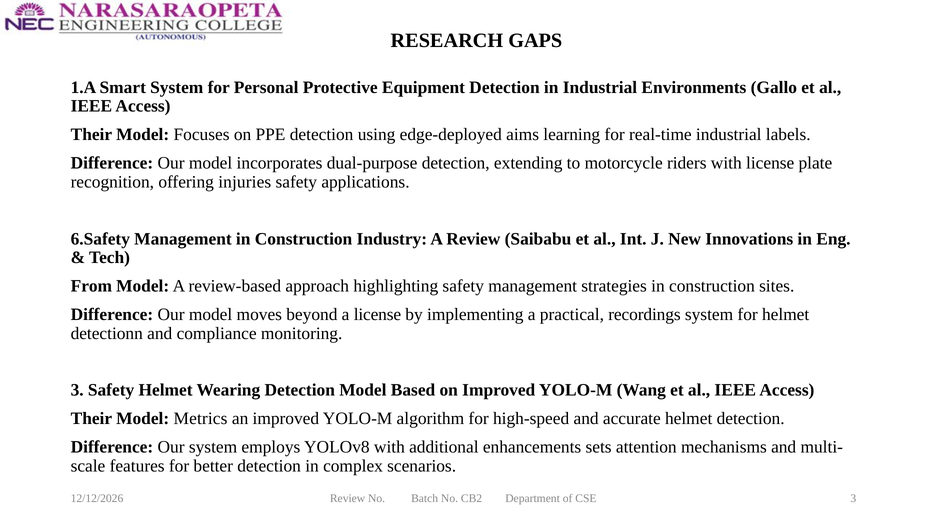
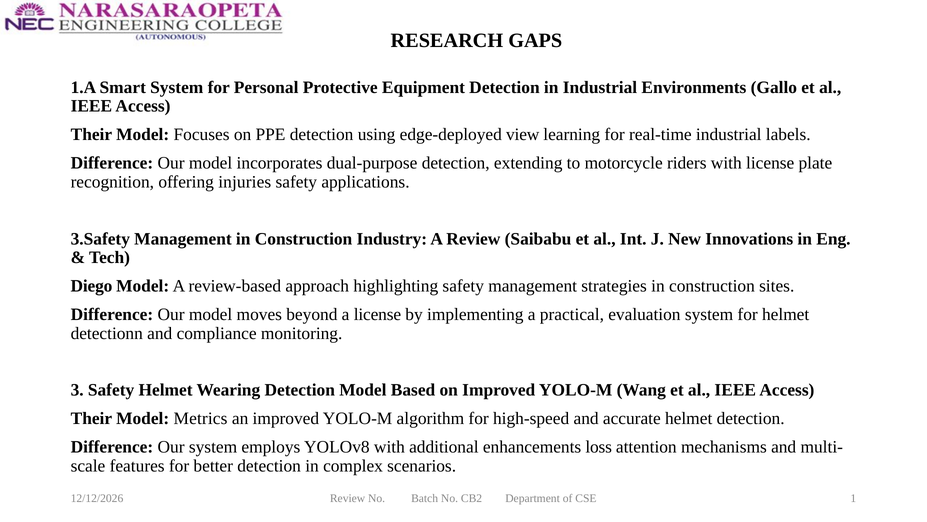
aims: aims -> view (523, 134)
6.Safety: 6.Safety -> 3.Safety (100, 239)
From: From -> Diego (91, 286)
recordings: recordings -> evaluation (644, 314)
sets: sets -> loss (599, 447)
CSE 3: 3 -> 1 (853, 498)
